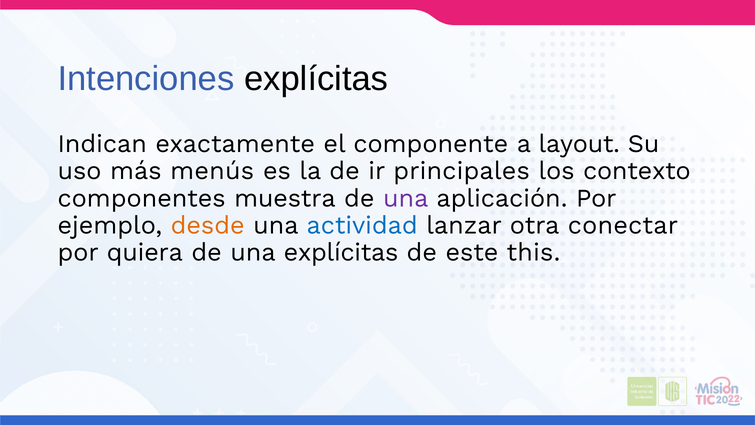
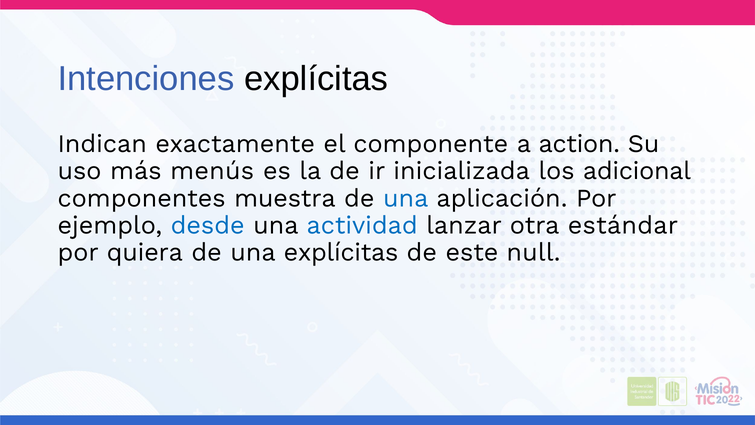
layout: layout -> action (579, 144)
principales: principales -> inicializada (462, 171)
contexto: contexto -> adicional (637, 171)
una colour: purple -> blue (406, 198)
desde colour: orange -> blue (208, 225)
conectar: conectar -> estándar (623, 225)
this: this -> null (533, 252)
